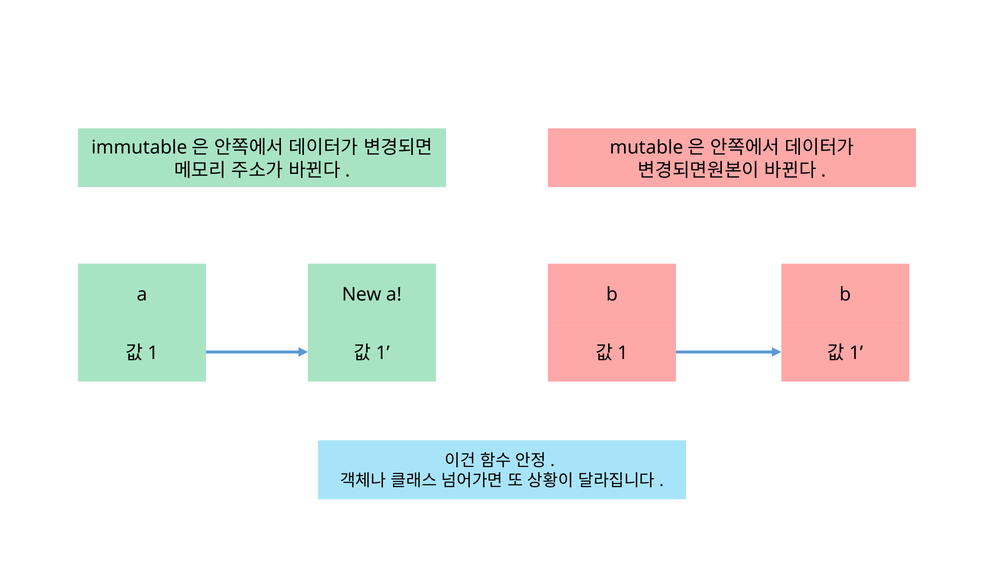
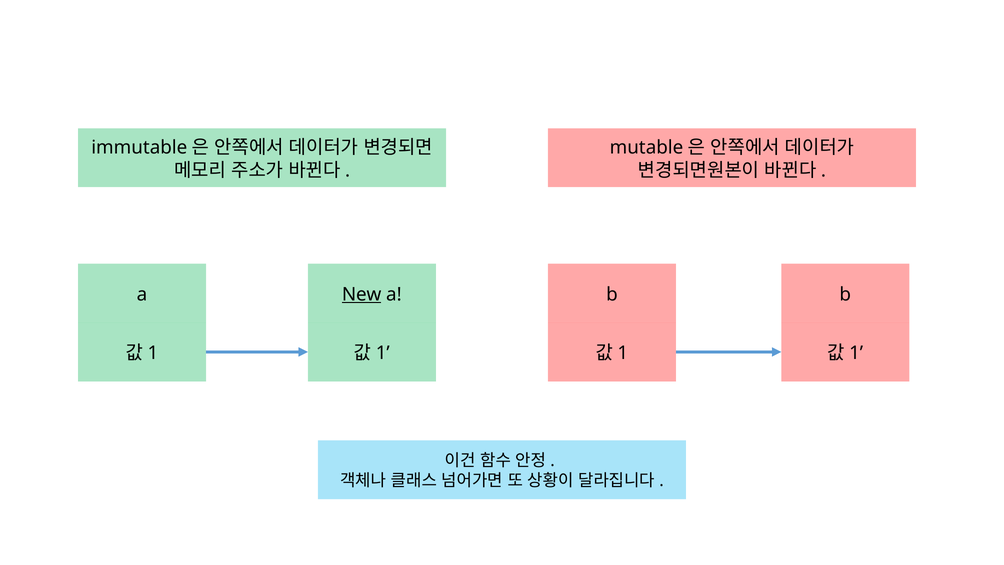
New underline: none -> present (362, 294)
